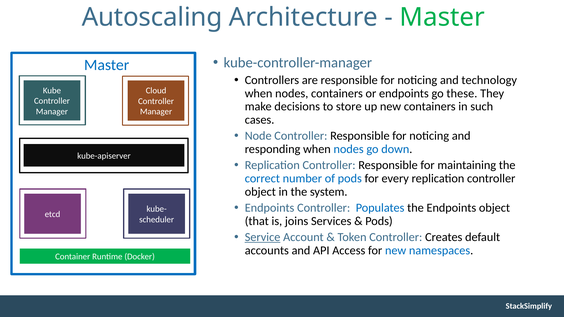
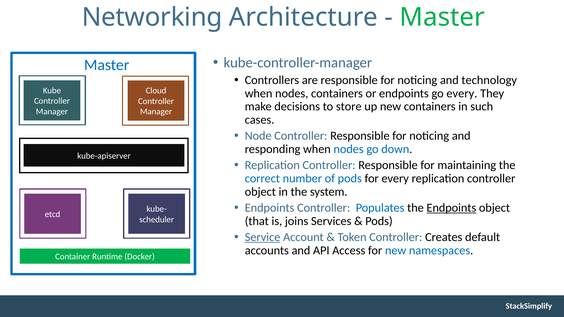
Autoscaling: Autoscaling -> Networking (152, 17)
go these: these -> every (462, 93)
Endpoints underline: none -> present (451, 208)
